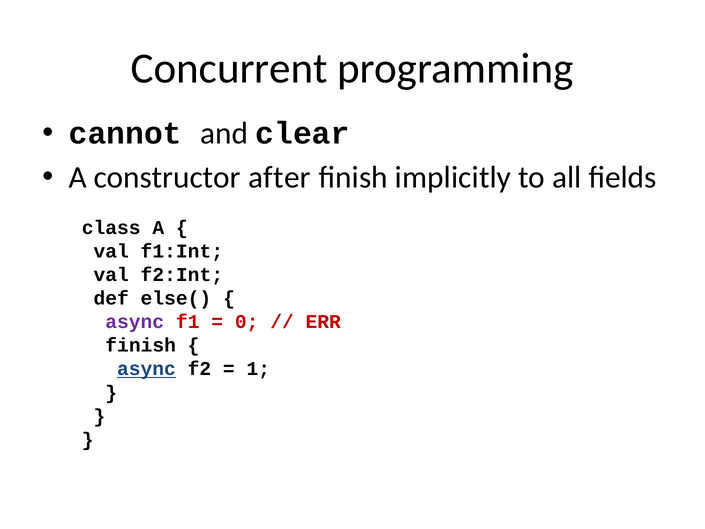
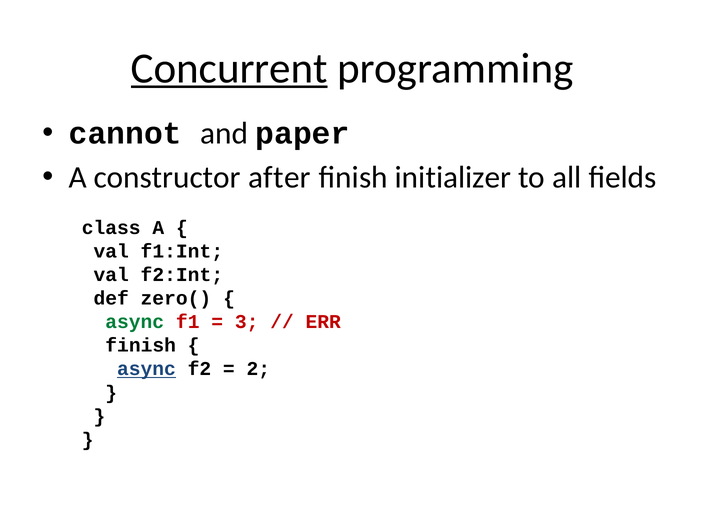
Concurrent underline: none -> present (229, 68)
clear: clear -> paper (302, 133)
implicitly: implicitly -> initializer (453, 177)
else(: else( -> zero( (176, 298)
async colour: purple -> green (135, 322)
0: 0 -> 3 (247, 322)
1: 1 -> 2 (258, 369)
